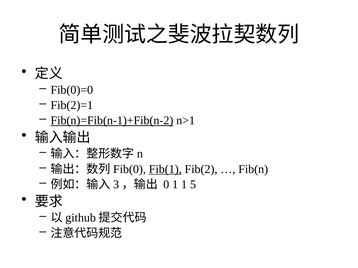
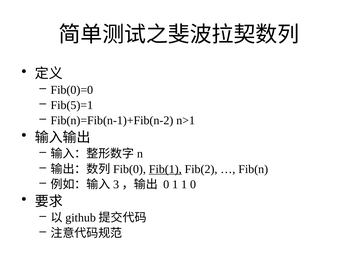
Fib(2)=1: Fib(2)=1 -> Fib(5)=1 (72, 105)
Fib(n)=Fib(n-1)+Fib(n-2 underline: present -> none (112, 121)
1 5: 5 -> 0 (193, 185)
